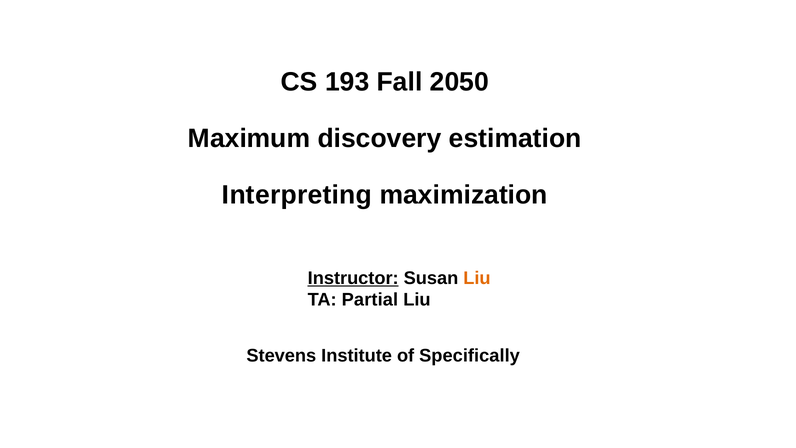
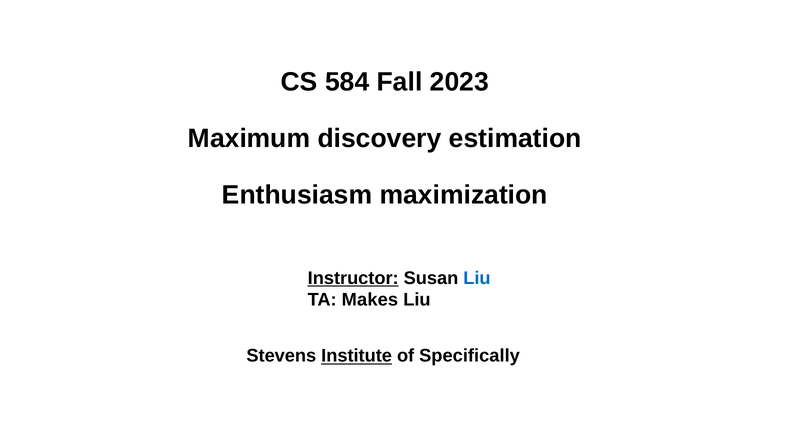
193: 193 -> 584 (347, 82)
2050: 2050 -> 2023 (459, 82)
Interpreting: Interpreting -> Enthusiasm (297, 195)
Liu colour: orange -> blue (477, 278)
Partial: Partial -> Makes (370, 300)
Institute underline: none -> present (357, 356)
